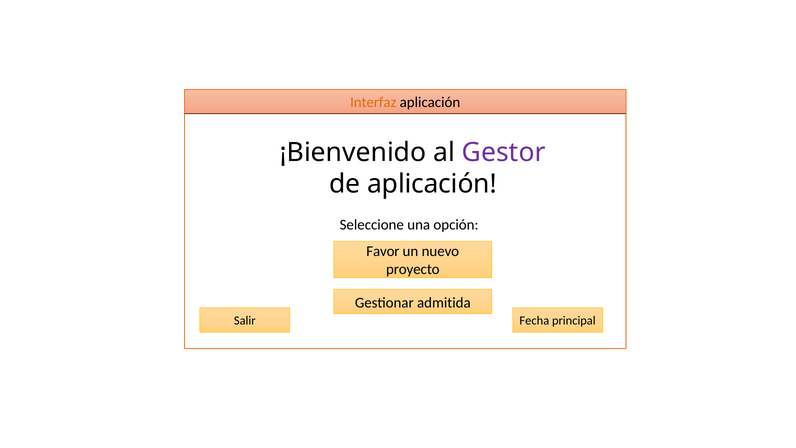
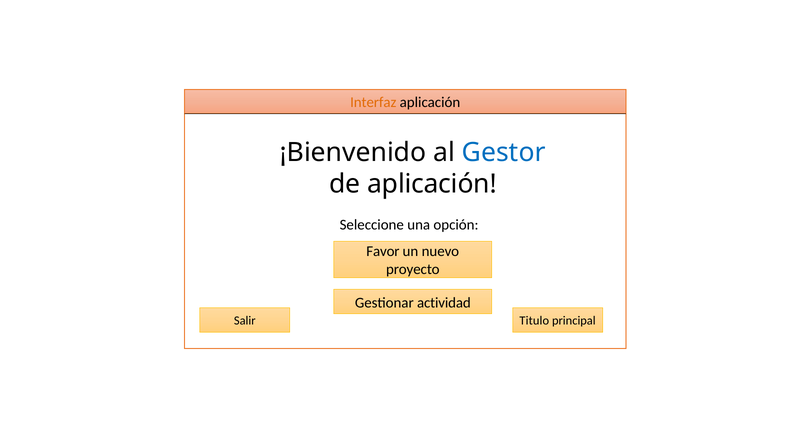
Gestor colour: purple -> blue (504, 152)
admitida: admitida -> actividad (444, 302)
Fecha: Fecha -> Titulo (534, 321)
